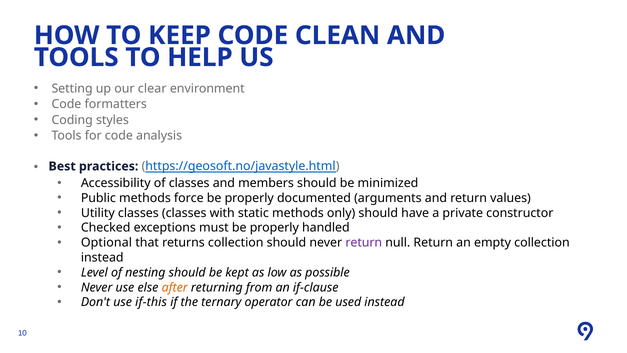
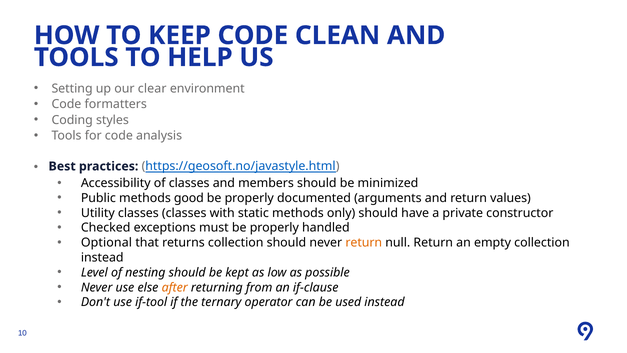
force: force -> good (189, 198)
return colour: purple -> orange (364, 243)
if-this: if-this -> if-tool (151, 302)
